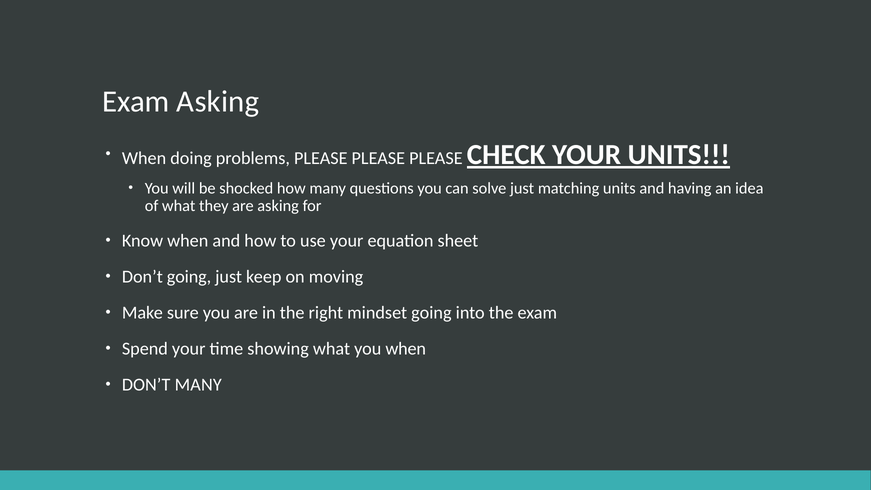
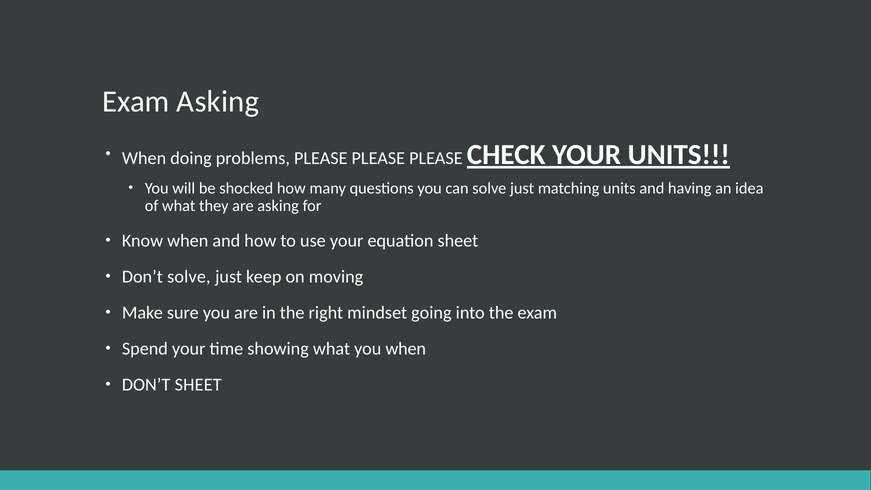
Don’t going: going -> solve (189, 277)
DON’T MANY: MANY -> SHEET (198, 385)
